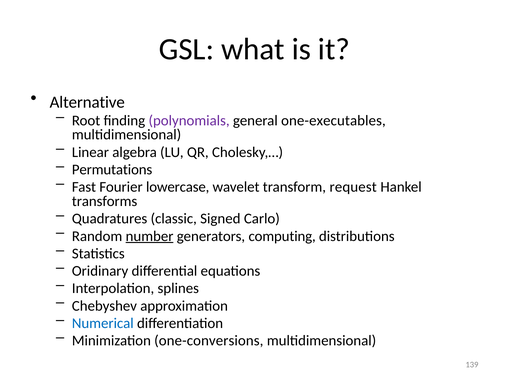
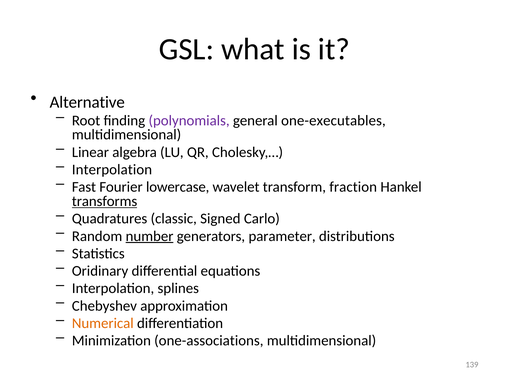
Permutations: Permutations -> Interpolation (112, 170)
request: request -> fraction (353, 187)
transforms underline: none -> present (105, 201)
computing: computing -> parameter (282, 236)
Numerical colour: blue -> orange (103, 323)
one-conversions: one-conversions -> one-associations (209, 340)
